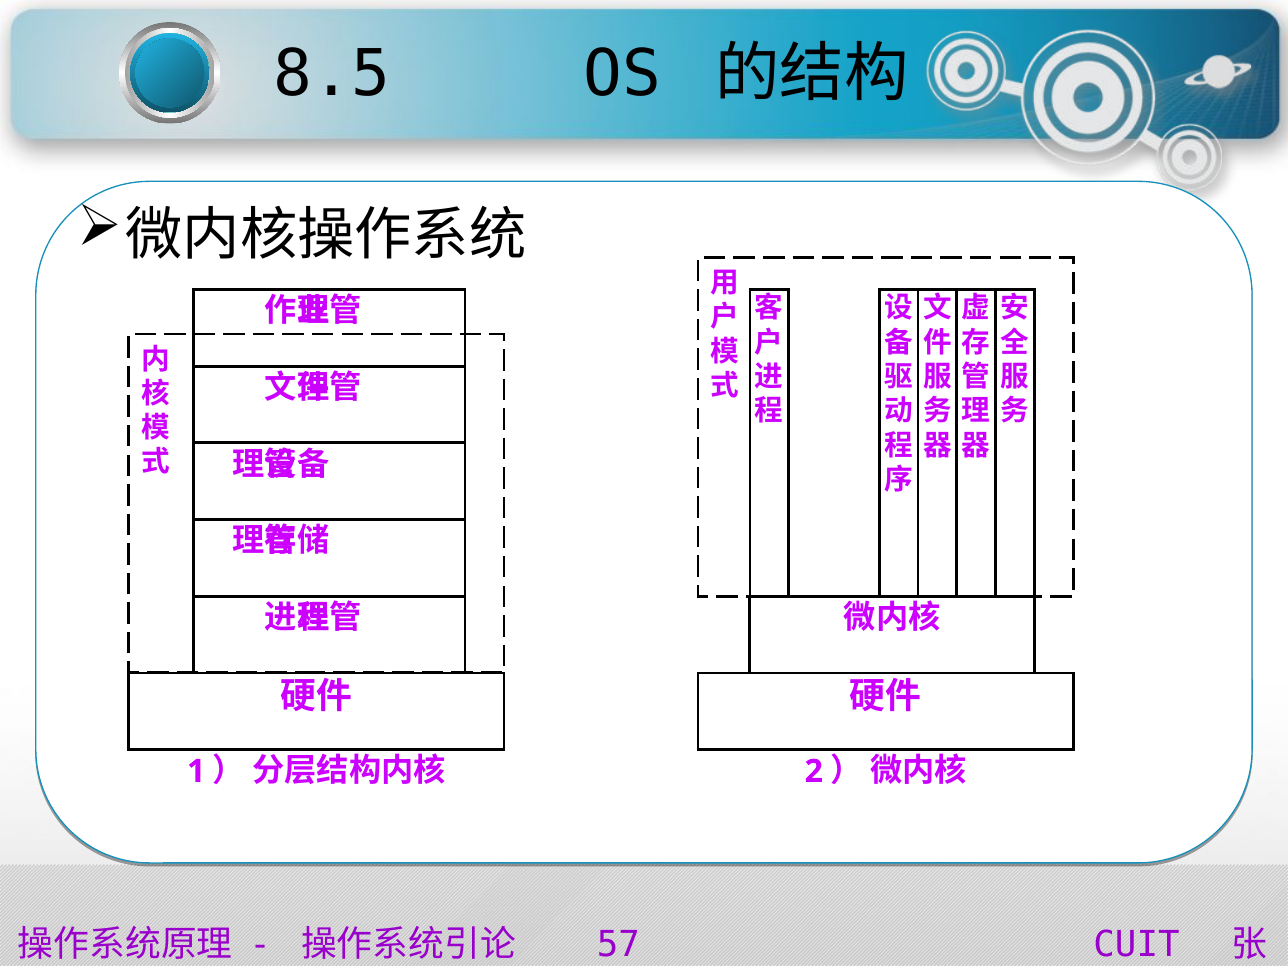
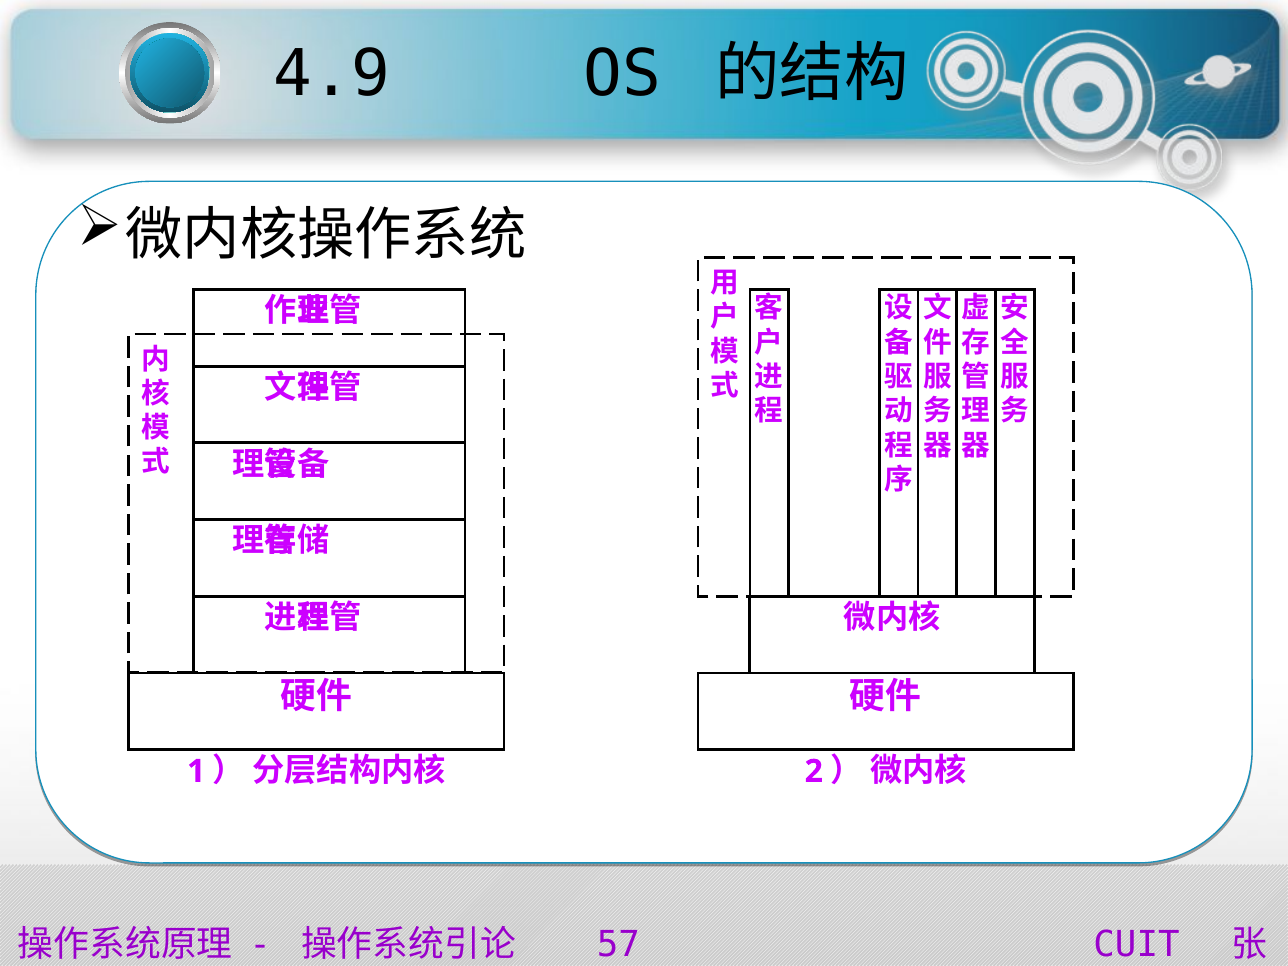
8.5: 8.5 -> 4.9 (332, 74)
